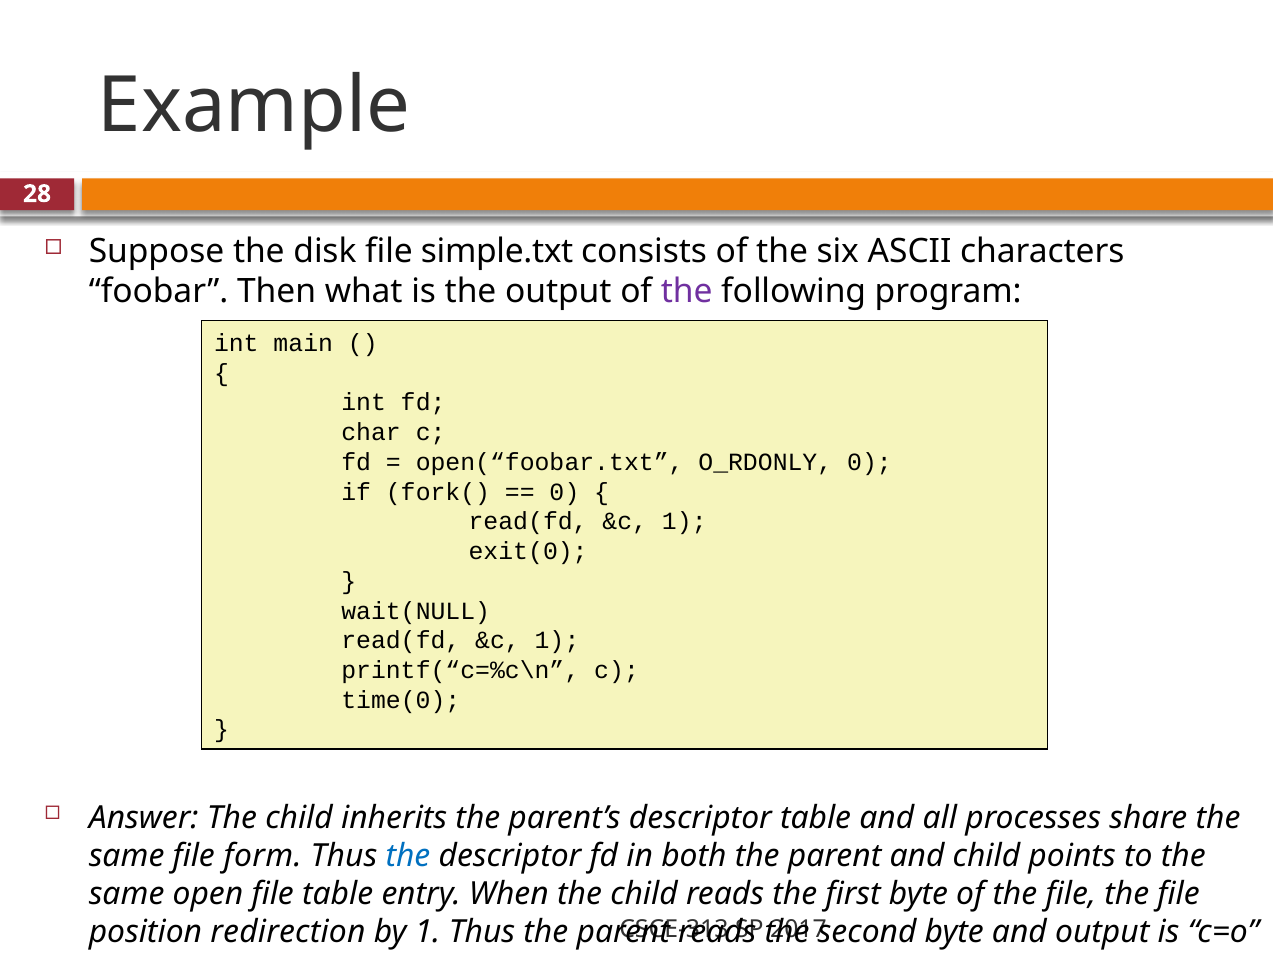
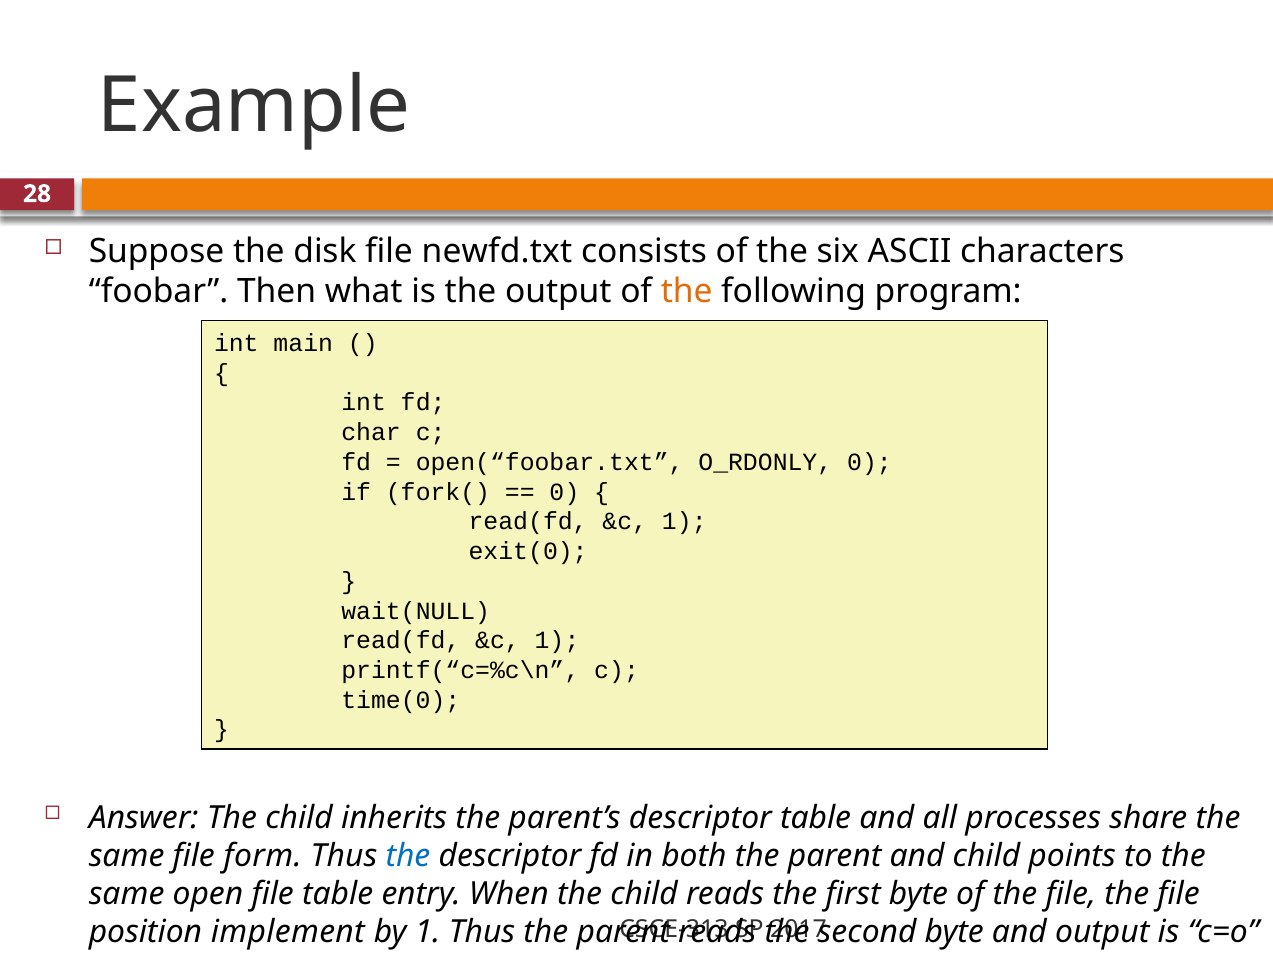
simple.txt: simple.txt -> newfd.txt (497, 252)
the colour: purple -> orange (687, 292)
redirection: redirection -> implement (288, 932)
